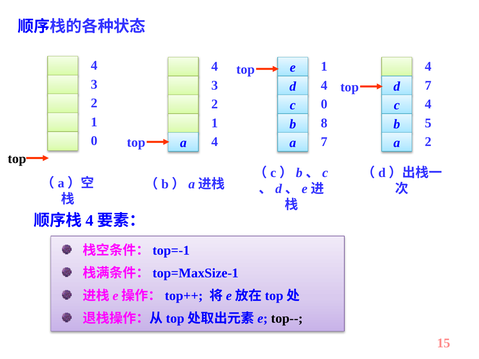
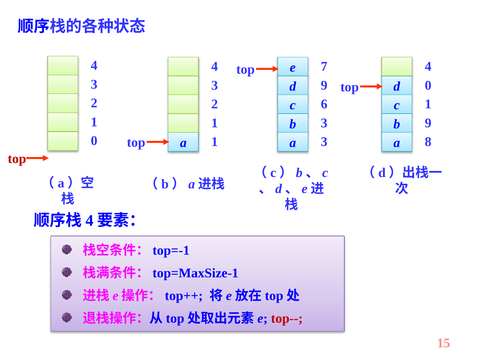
e 1: 1 -> 7 (324, 66)
d 4: 4 -> 9 (324, 85)
d 7: 7 -> 0 (428, 85)
c 0: 0 -> 6 (324, 104)
c 4: 4 -> 1 (428, 104)
b 8: 8 -> 3 (324, 123)
b 5: 5 -> 9 (428, 123)
a 4: 4 -> 1 (215, 142)
a 7: 7 -> 3 (324, 142)
a 2: 2 -> 8 (428, 142)
top colour: black -> red (17, 159)
top-- colour: black -> red (287, 319)
